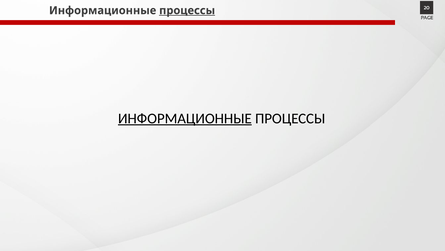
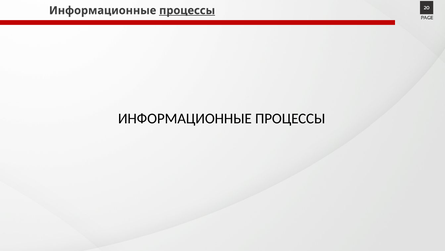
ИНФОРМАЦИОННЫЕ underline: present -> none (185, 118)
